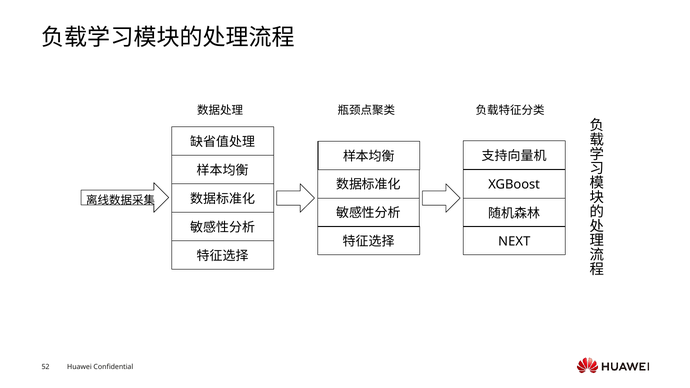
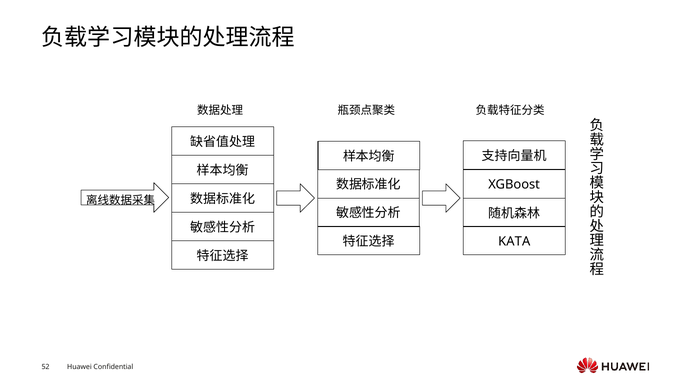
NEXT: NEXT -> KATA (514, 241)
